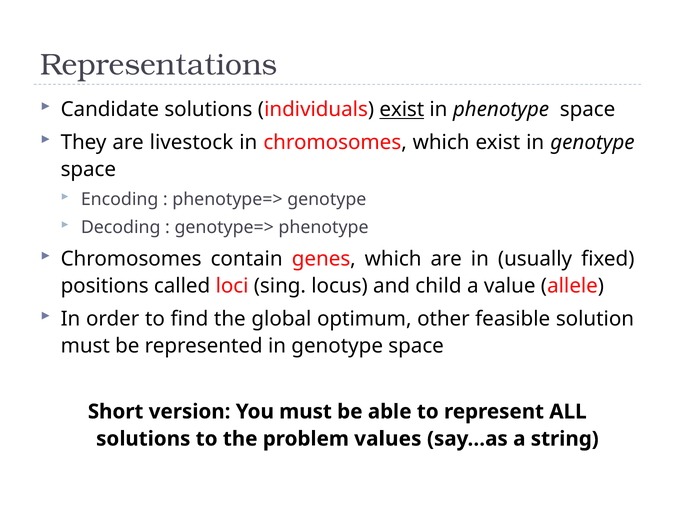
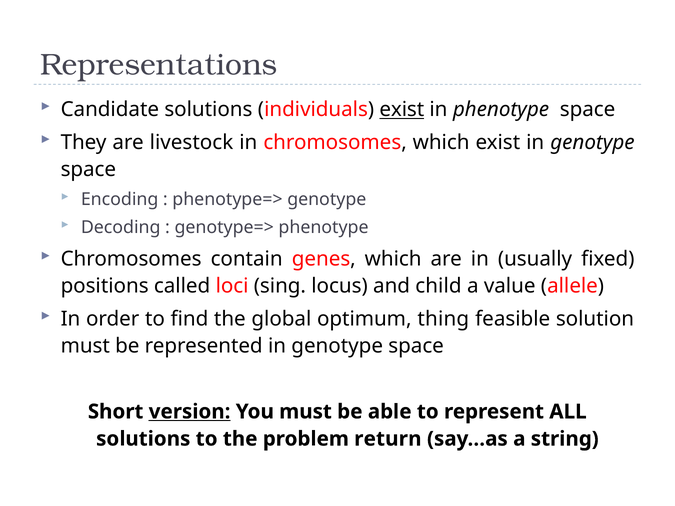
other: other -> thing (443, 319)
version underline: none -> present (190, 412)
values: values -> return (388, 439)
